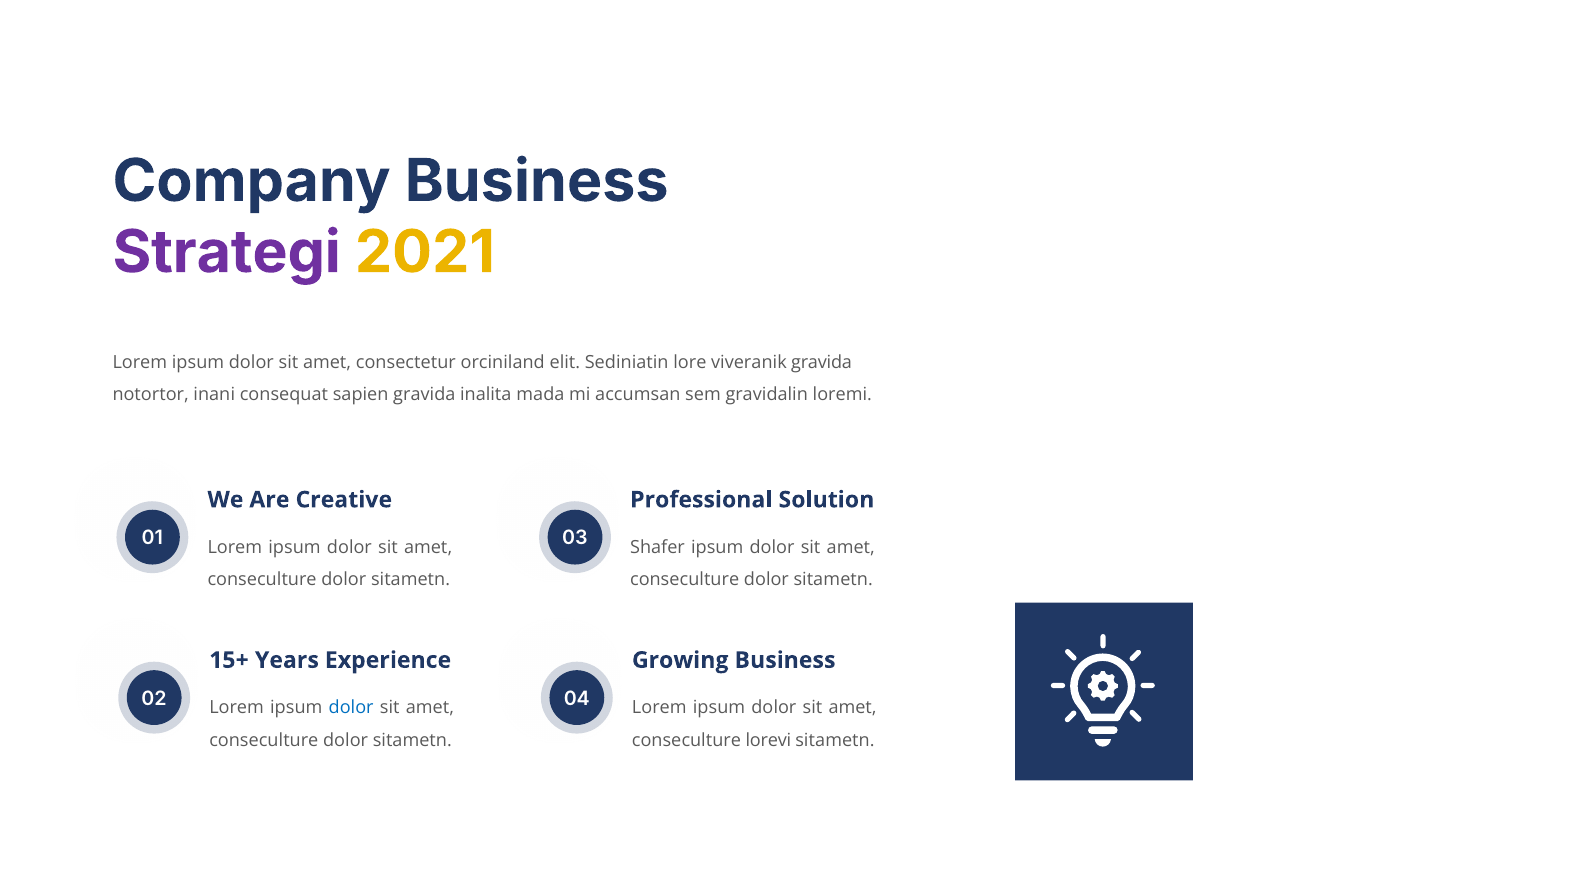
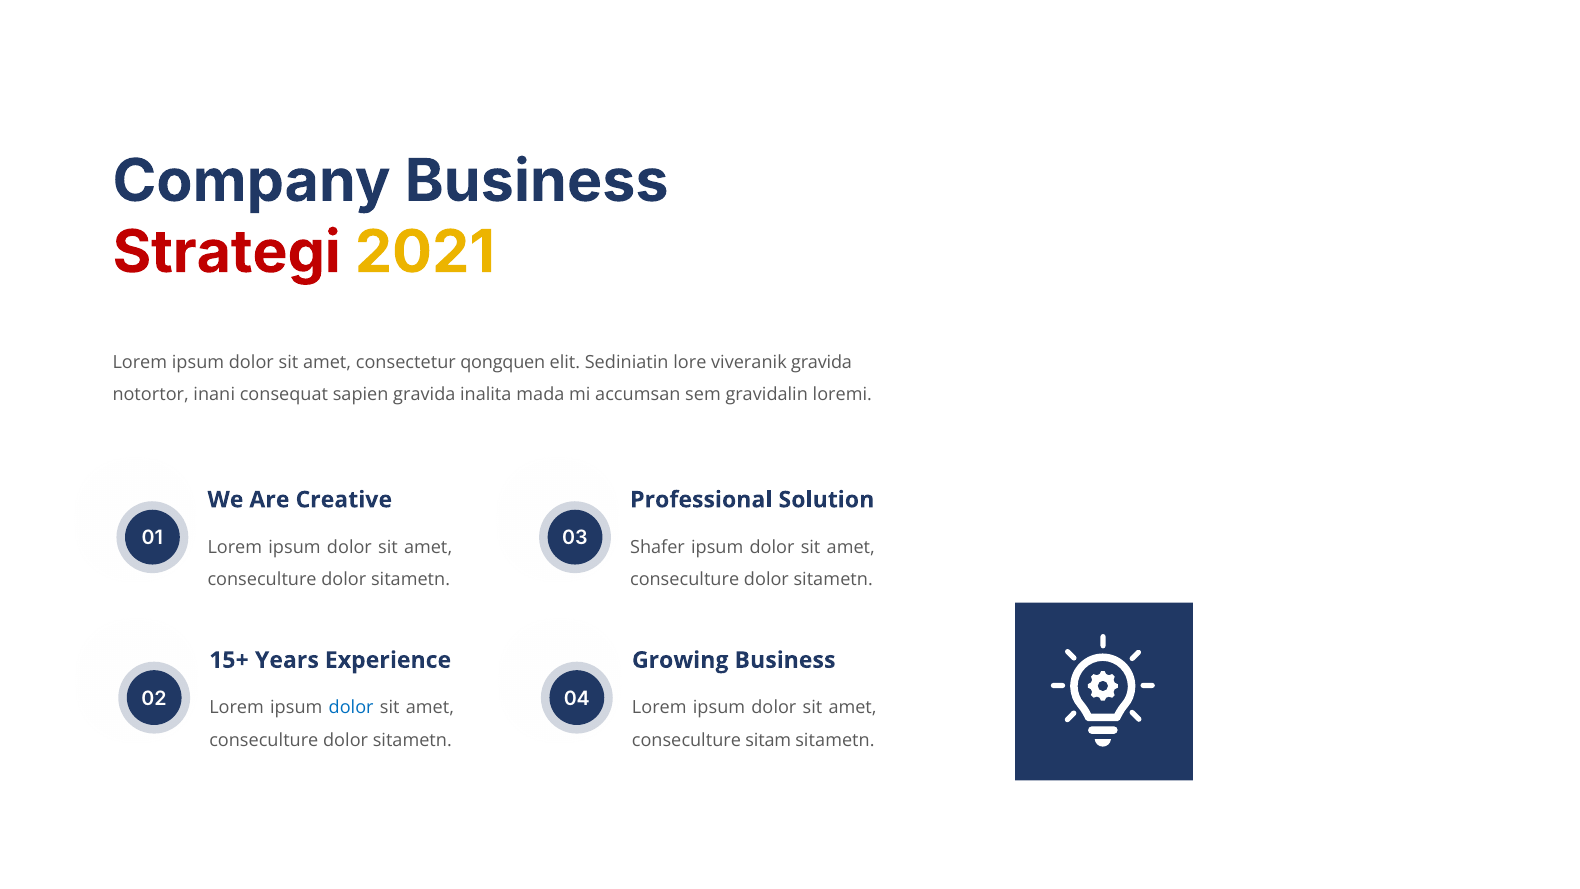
Strategi colour: purple -> red (227, 252)
orciniland: orciniland -> qongquen (503, 362)
lorevi: lorevi -> sitam (768, 740)
